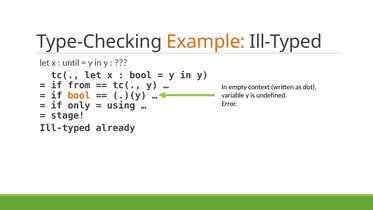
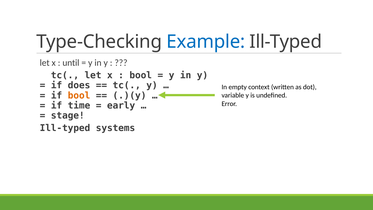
Example colour: orange -> blue (206, 42)
from: from -> does (79, 85)
only: only -> time (79, 105)
using: using -> early (121, 105)
already: already -> systems (115, 128)
